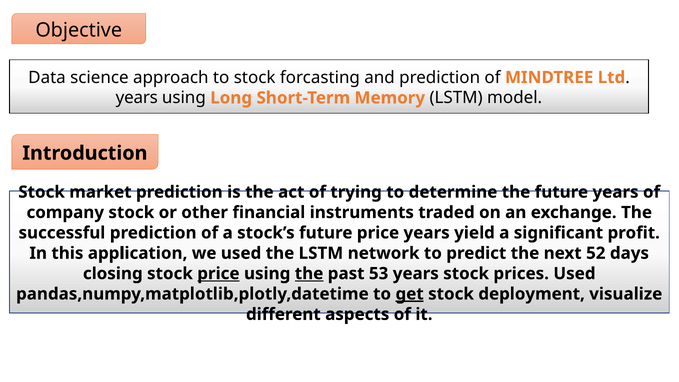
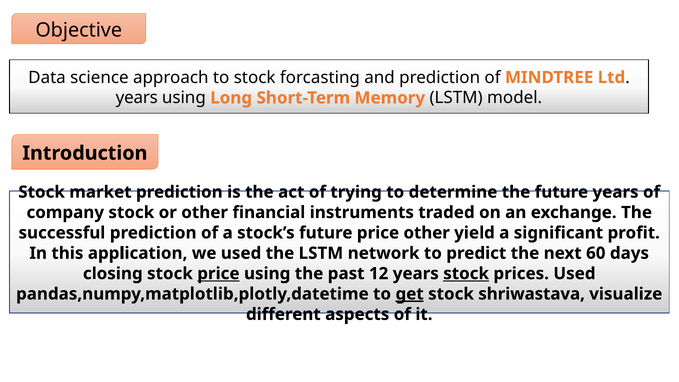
price years: years -> other (427, 233)
52: 52 -> 60 (596, 253)
the underline: present -> none (309, 274)
53: 53 -> 12 (379, 274)
stock underline: none -> present (466, 274)
deployment: deployment -> shriwastava (532, 294)
